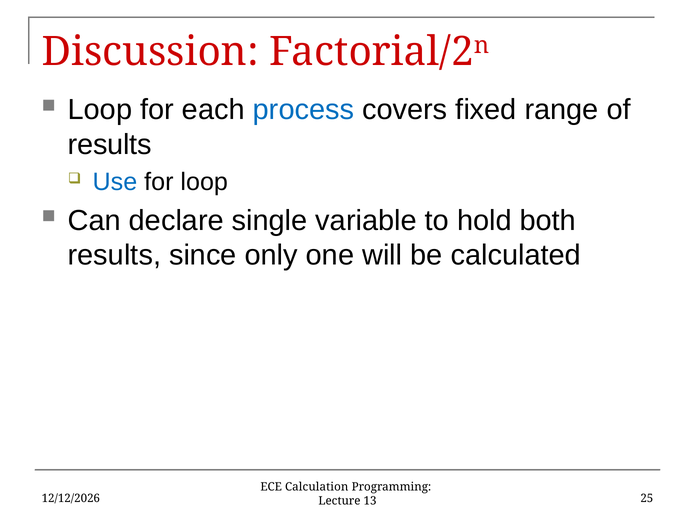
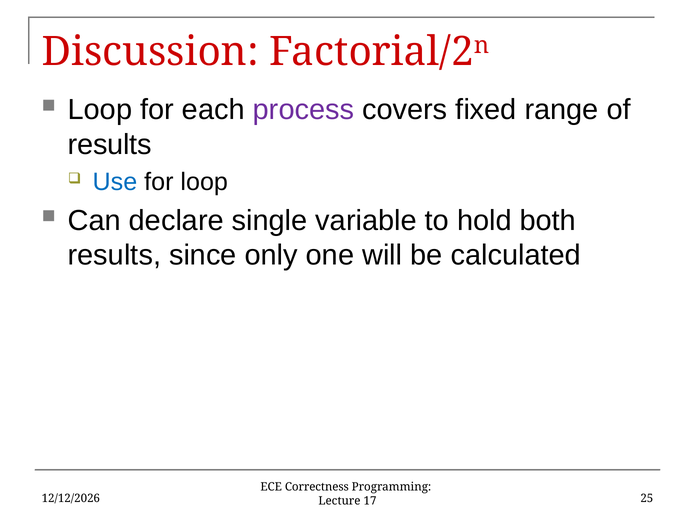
process colour: blue -> purple (303, 110)
Calculation: Calculation -> Correctness (317, 486)
13: 13 -> 17 (370, 500)
